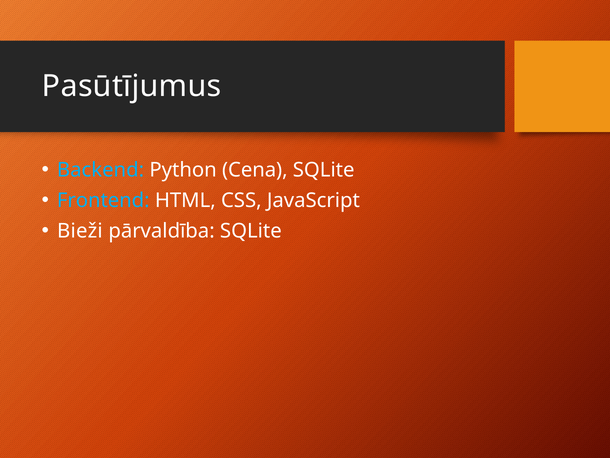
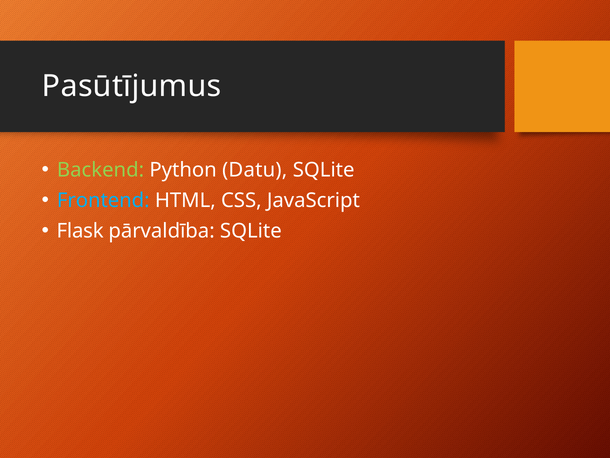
Backend colour: light blue -> light green (101, 170)
Cena: Cena -> Datu (255, 170)
Bieži: Bieži -> Flask (80, 231)
